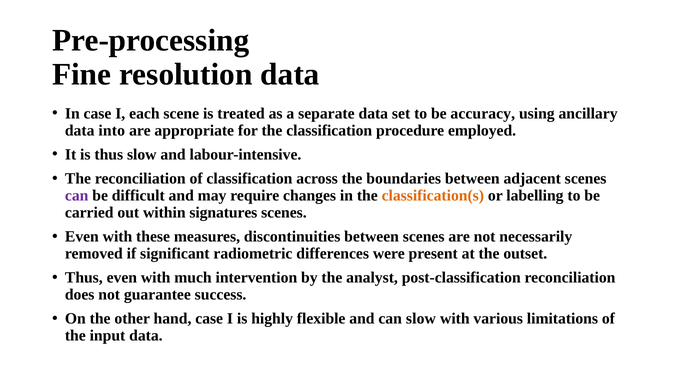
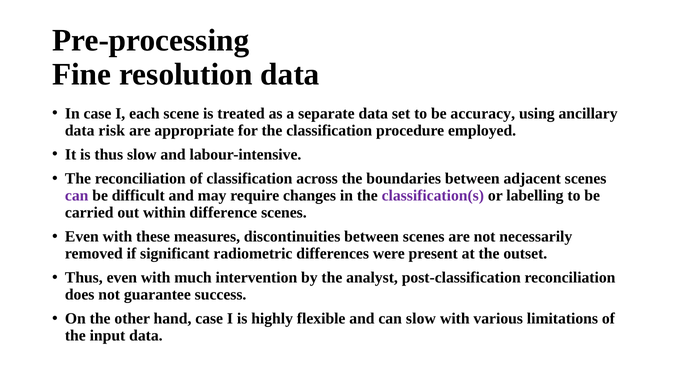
into: into -> risk (112, 130)
classification(s colour: orange -> purple (433, 195)
signatures: signatures -> difference (223, 212)
